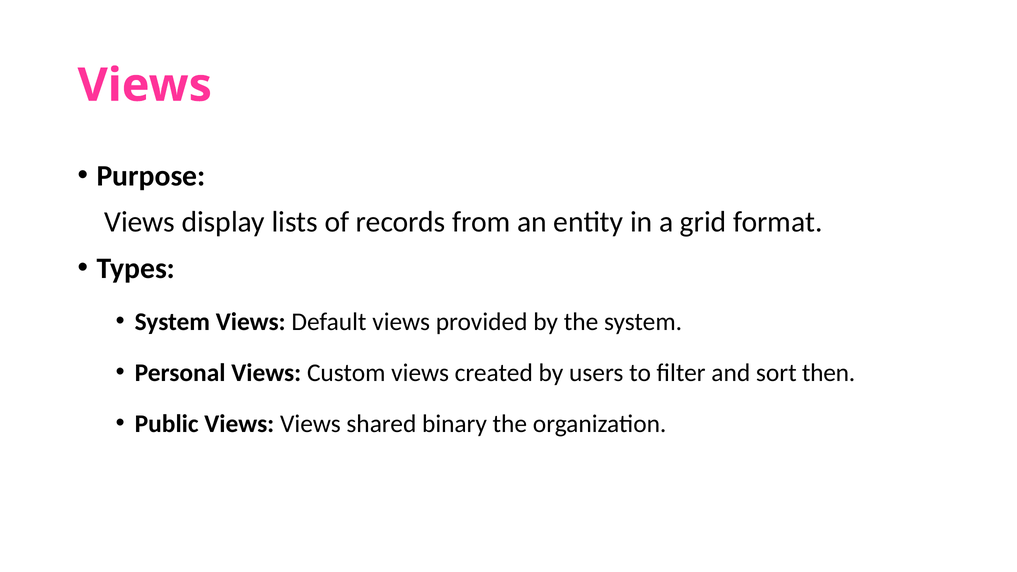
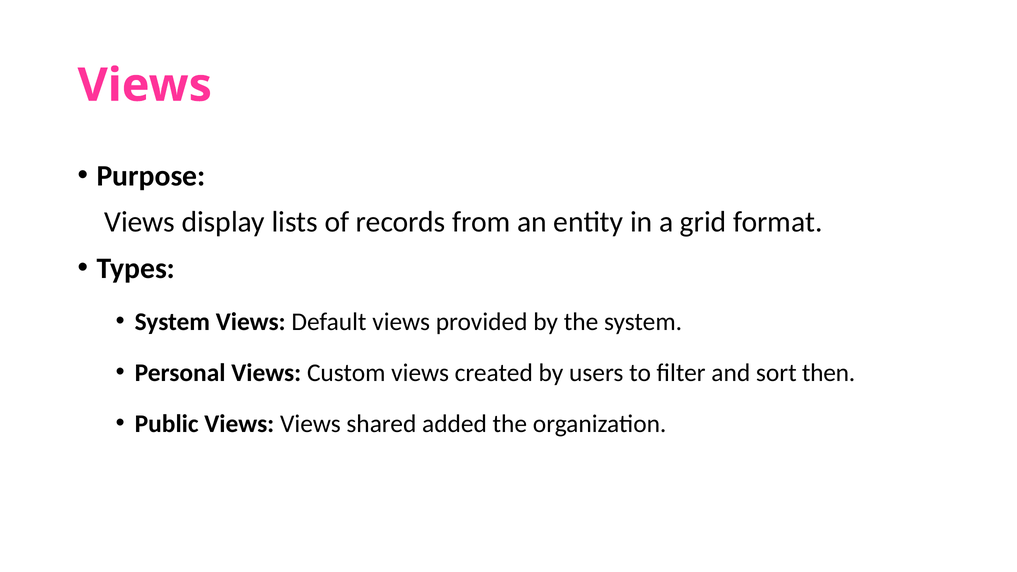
binary: binary -> added (454, 424)
